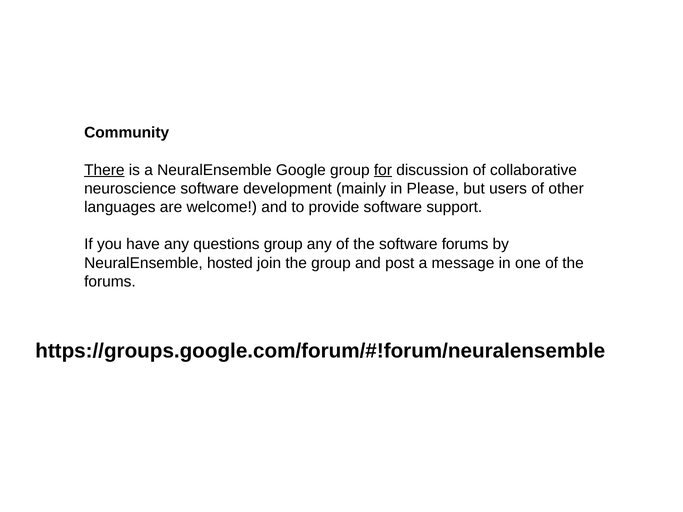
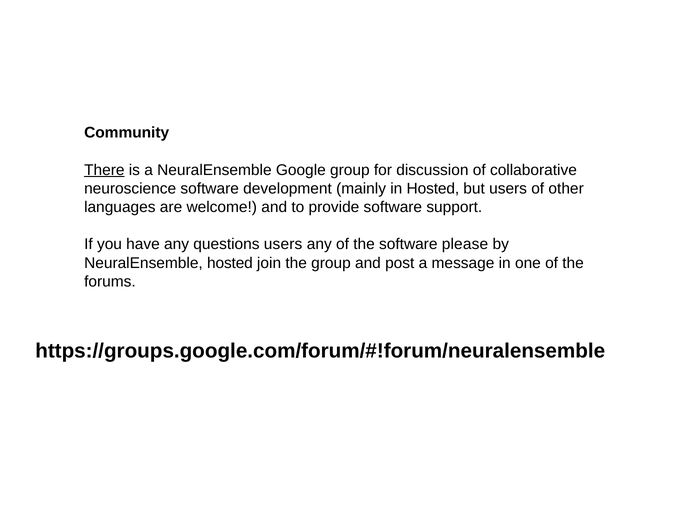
for underline: present -> none (383, 170)
in Please: Please -> Hosted (433, 189)
questions group: group -> users (283, 244)
software forums: forums -> please (465, 244)
